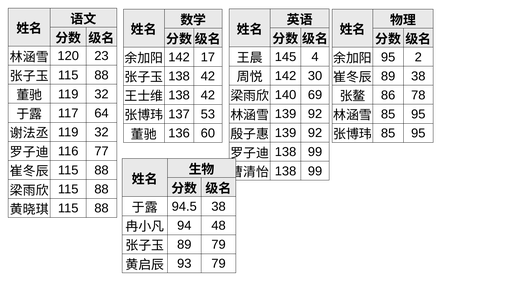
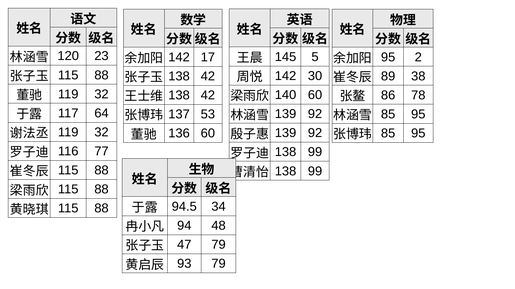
4: 4 -> 5 (315, 57)
140 69: 69 -> 60 (315, 95)
94.5 38: 38 -> 34 (219, 207)
89: 89 -> 47 (184, 245)
